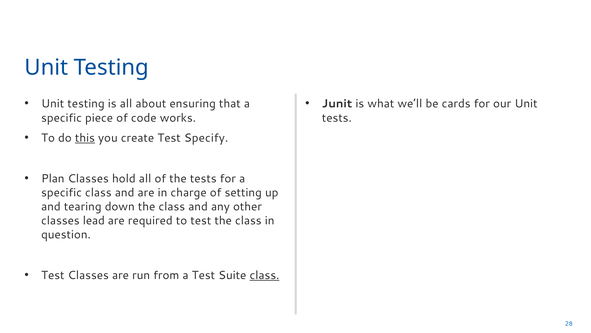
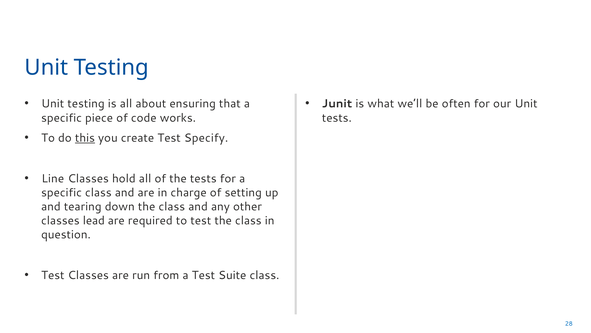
cards: cards -> often (456, 104)
Plan: Plan -> Line (53, 178)
class underline: present -> none (264, 275)
